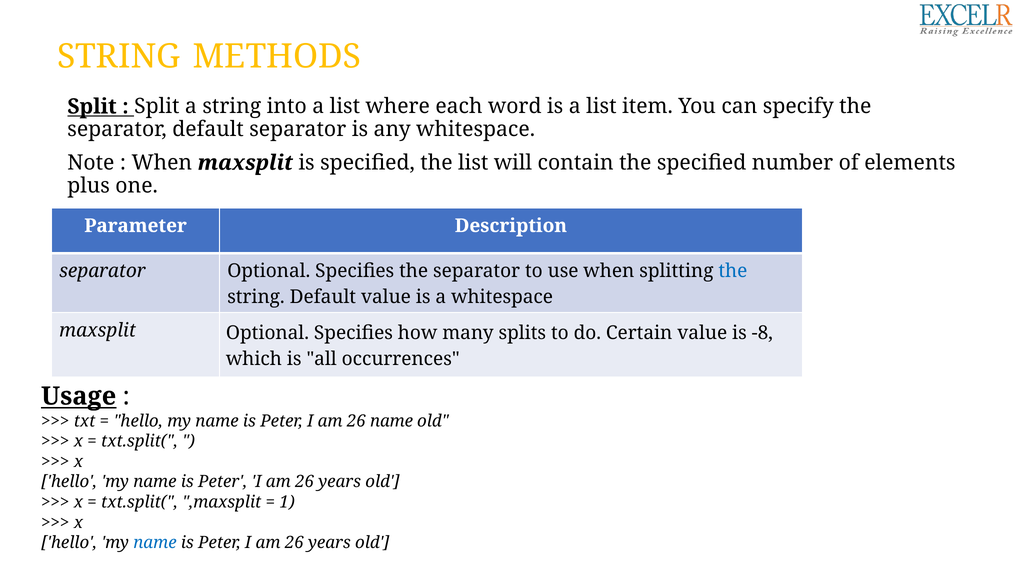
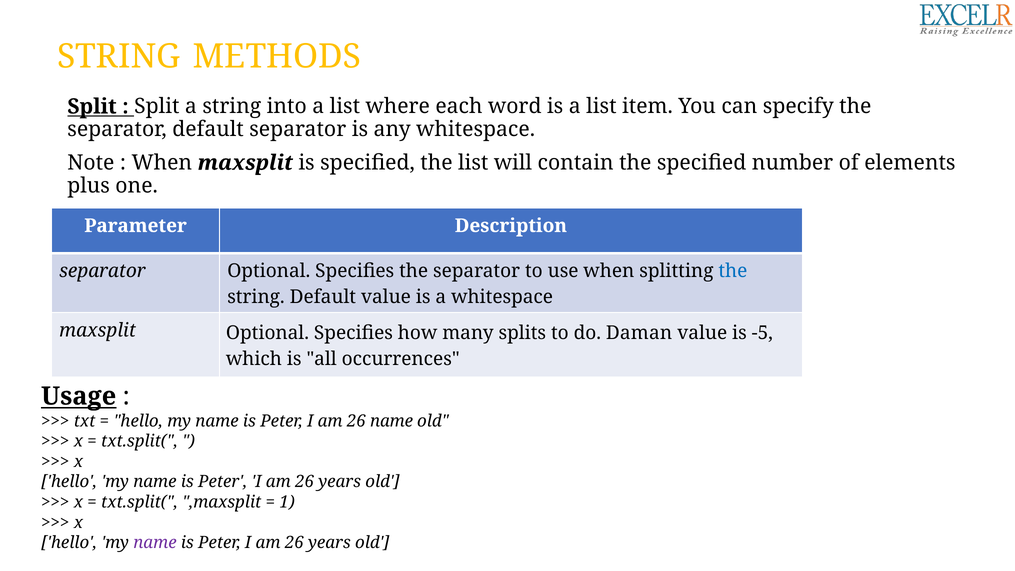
Certain: Certain -> Daman (639, 333)
-8: -8 -> -5 (762, 333)
name colour: blue -> purple (155, 543)
